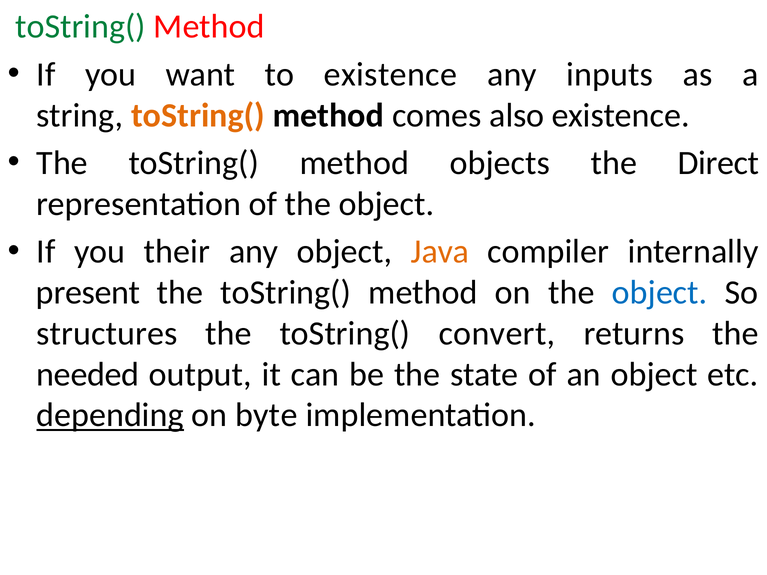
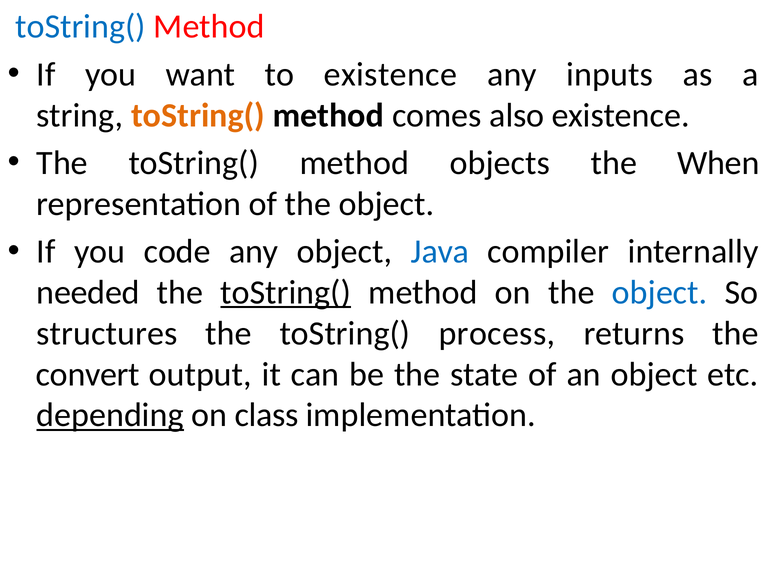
toString( colour: green -> blue (81, 27)
Direct: Direct -> When (718, 163)
their: their -> code (177, 252)
Java colour: orange -> blue (440, 252)
present: present -> needed (88, 293)
toString( underline: none -> present (286, 293)
convert: convert -> process (497, 334)
needed: needed -> convert (88, 374)
byte: byte -> class (267, 415)
